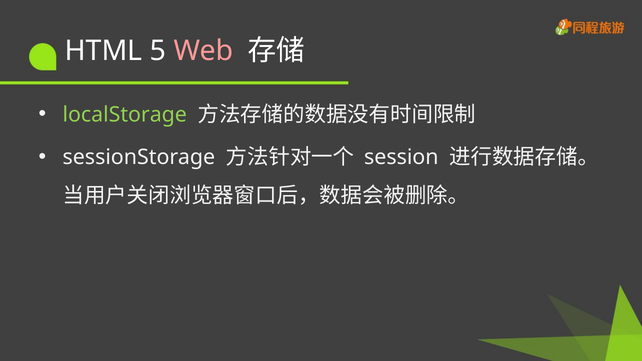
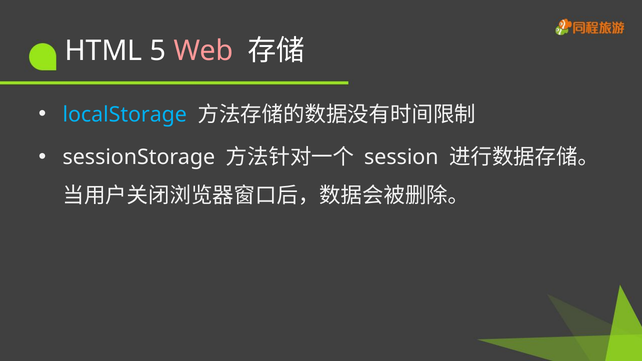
localStorage colour: light green -> light blue (125, 115)
